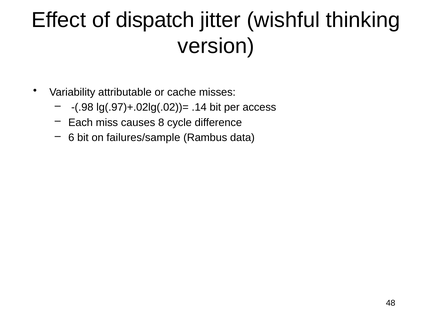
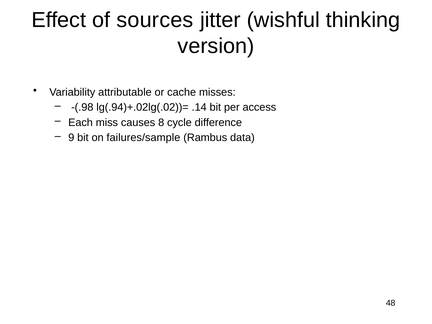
dispatch: dispatch -> sources (155, 20)
lg(.97)+.02lg(.02))=: lg(.97)+.02lg(.02))= -> lg(.94)+.02lg(.02))= (143, 107)
6: 6 -> 9 (71, 138)
